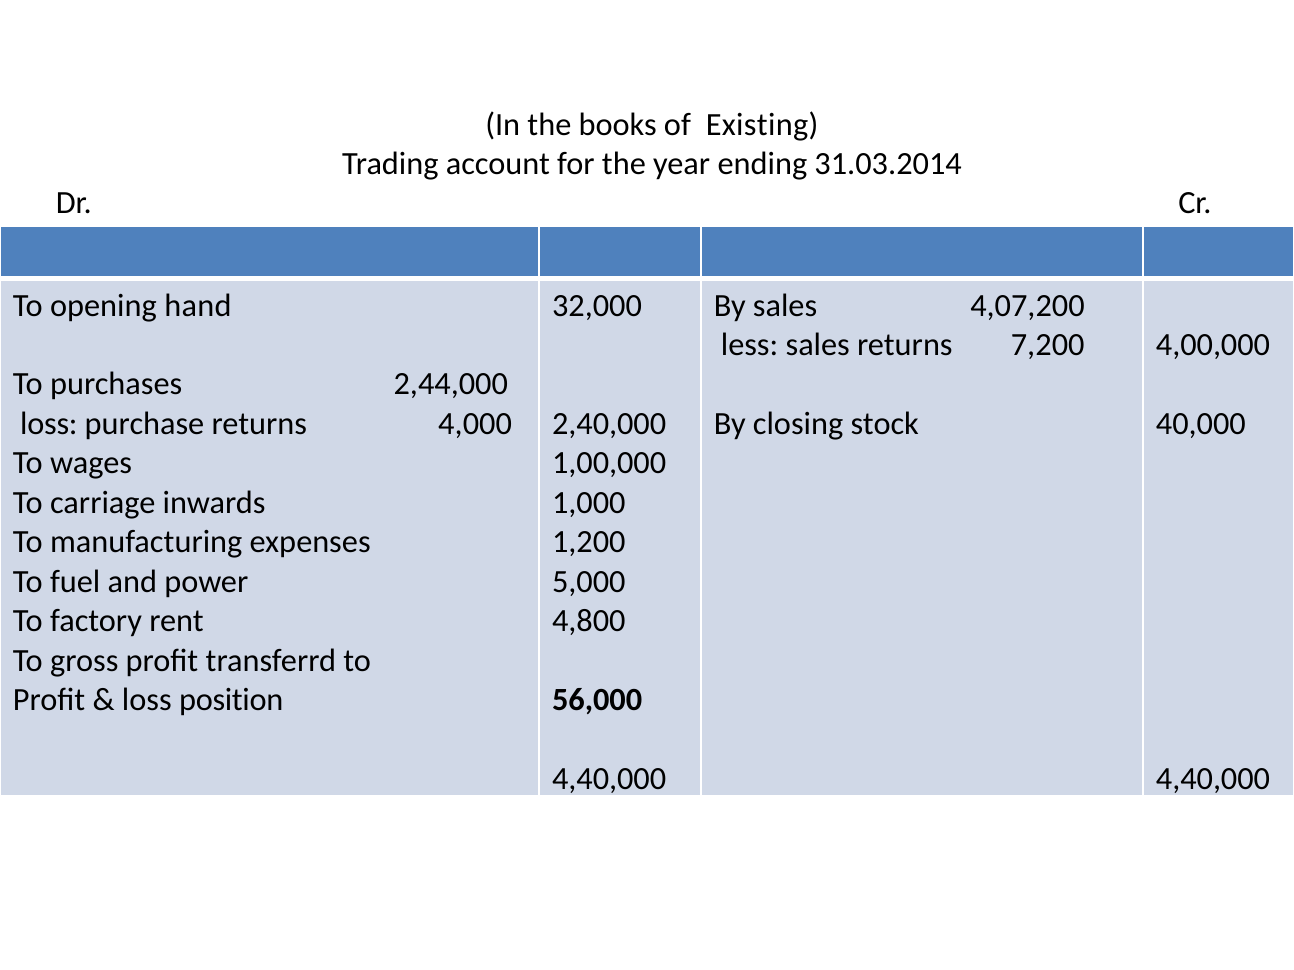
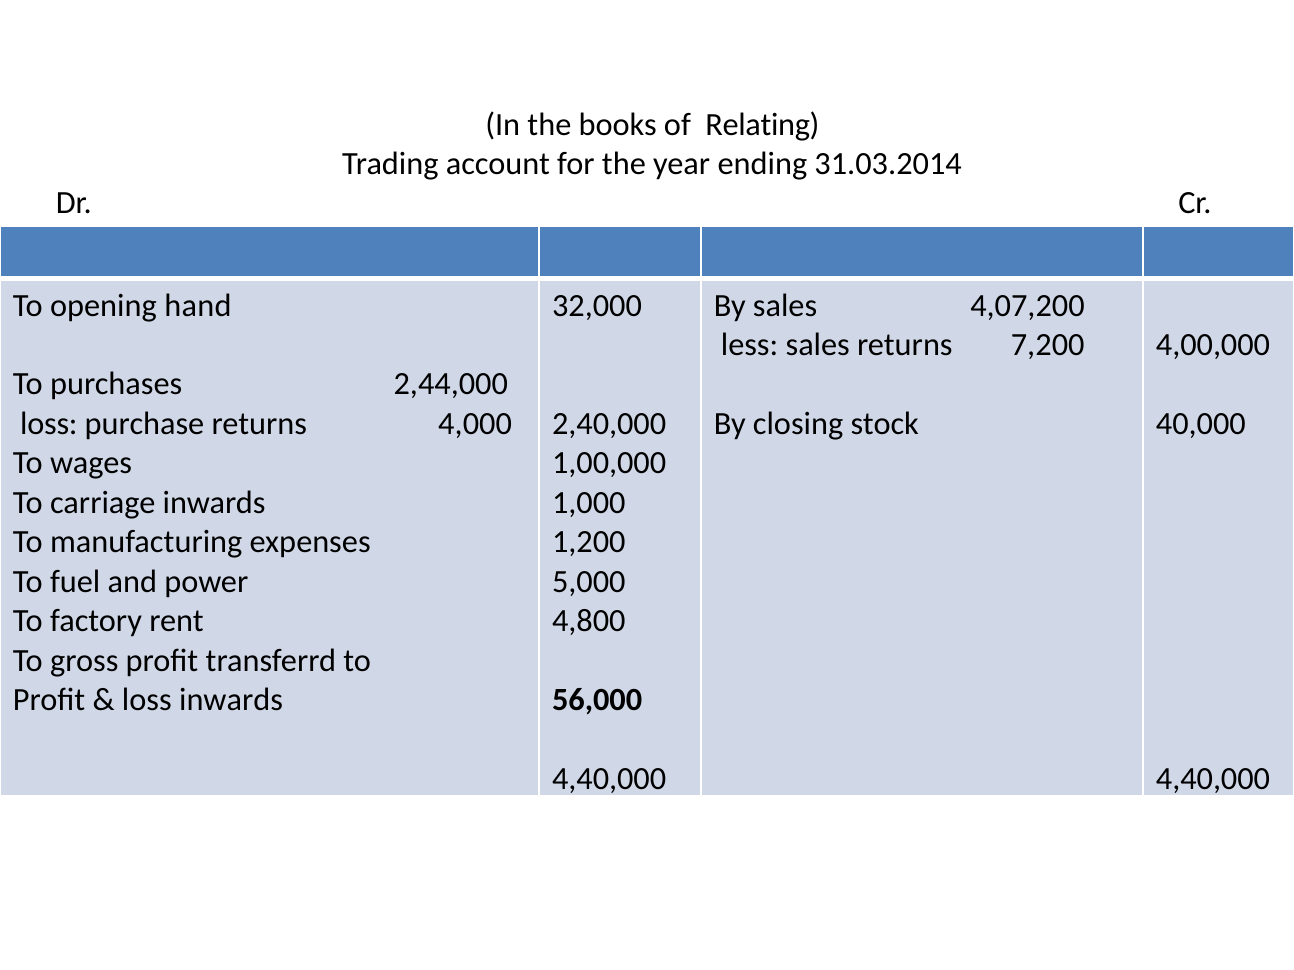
Existing: Existing -> Relating (762, 125)
loss position: position -> inwards (231, 700)
